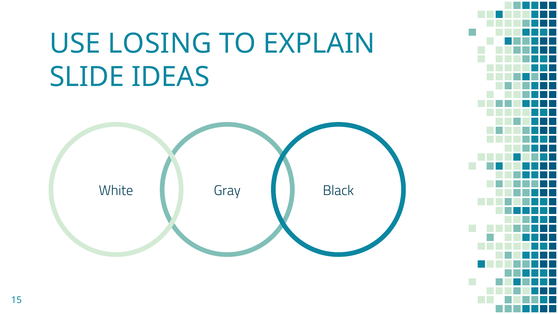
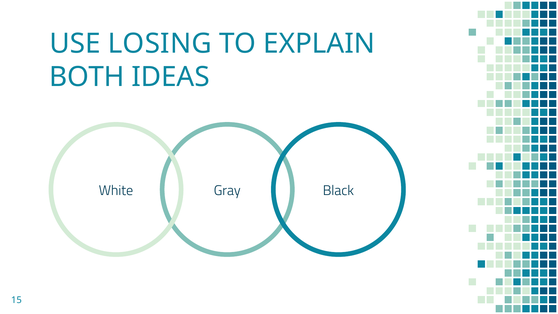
SLIDE: SLIDE -> BOTH (87, 77)
